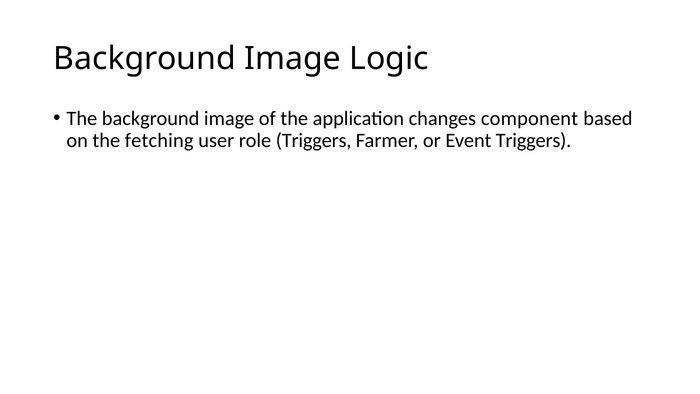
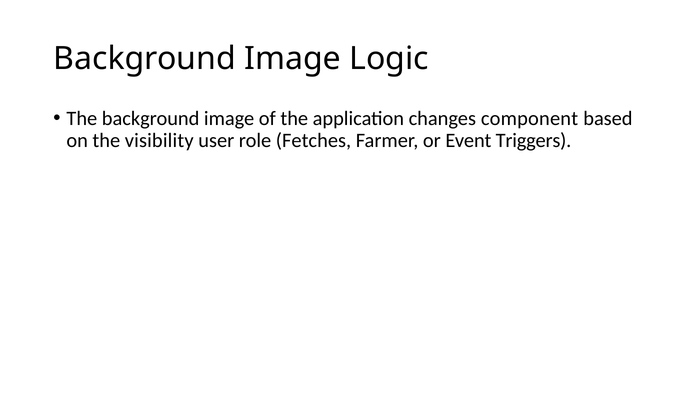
fetching: fetching -> visibility (159, 140)
role Triggers: Triggers -> Fetches (313, 140)
